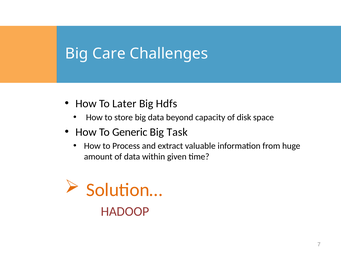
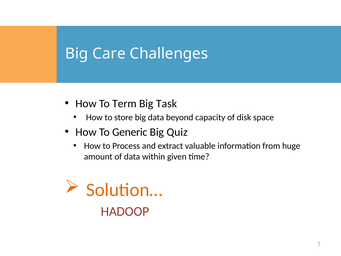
Later: Later -> Term (124, 103)
Hdfs: Hdfs -> Task (167, 103)
Task: Task -> Quiz (177, 132)
